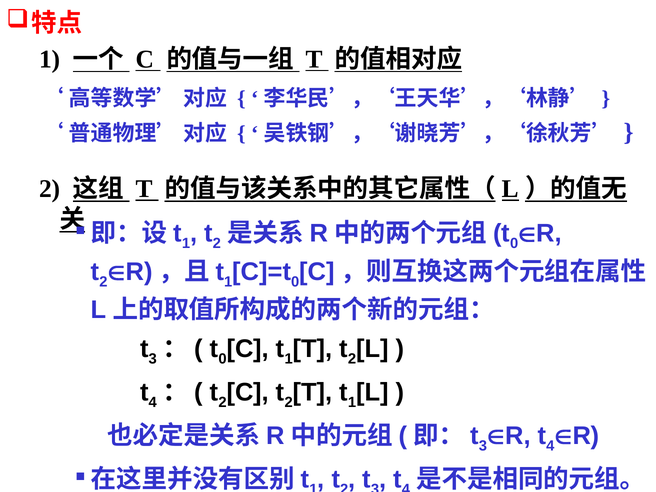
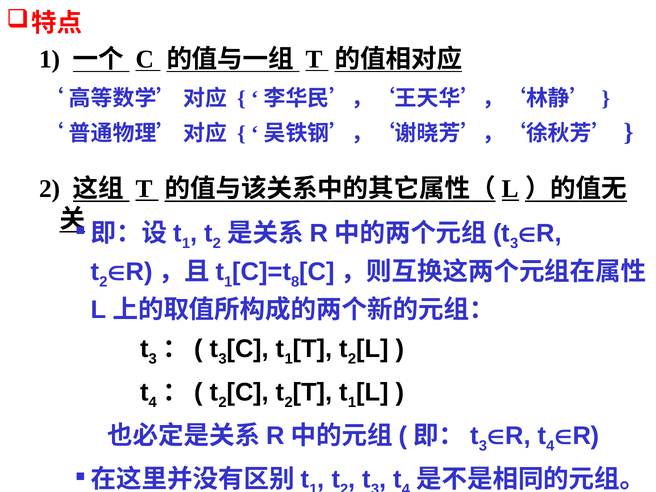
0: 0 -> 3 (514, 244)
0: 0 -> 8 (295, 282)
0: 0 -> 3 (223, 359)
